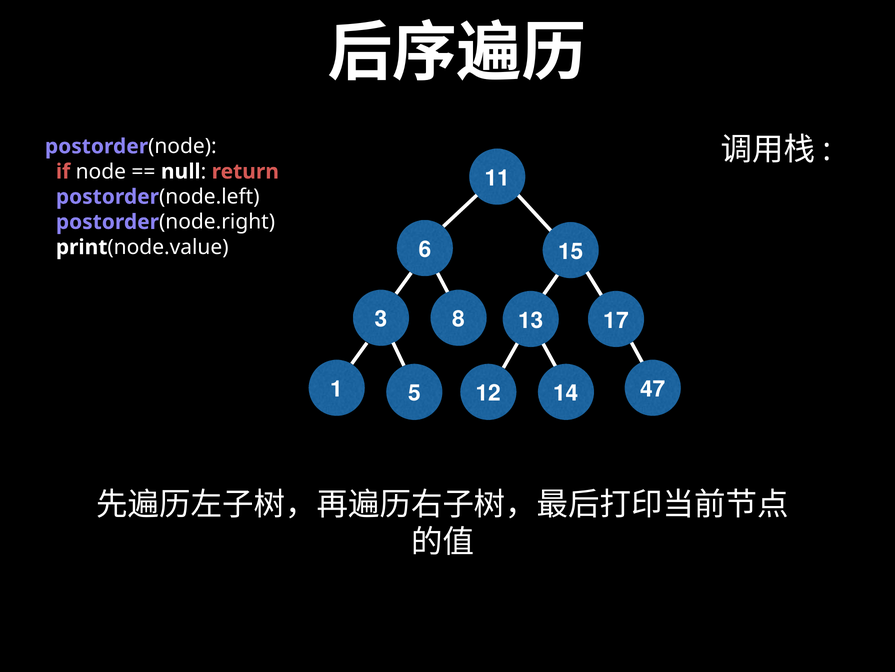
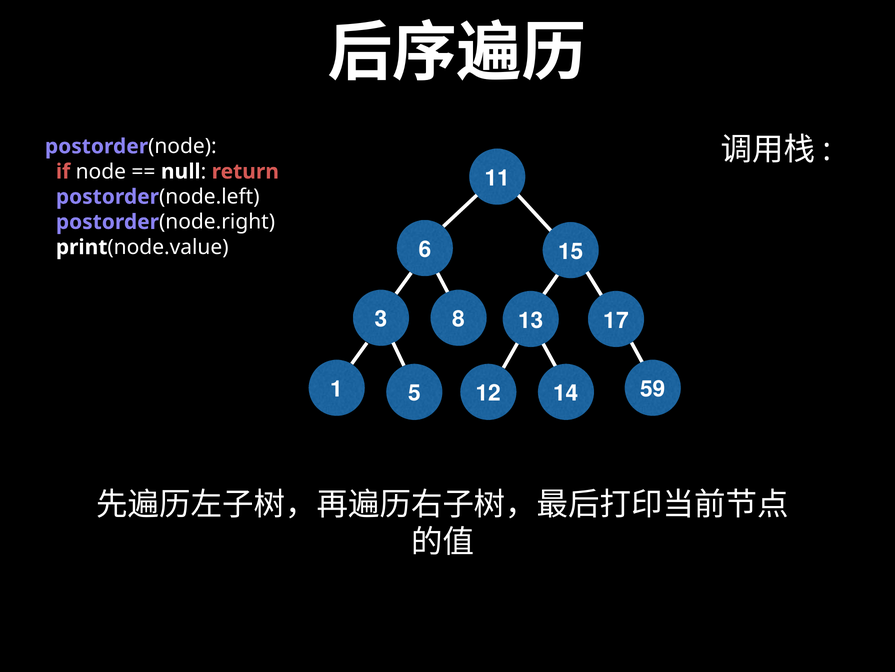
47: 47 -> 59 (653, 389)
